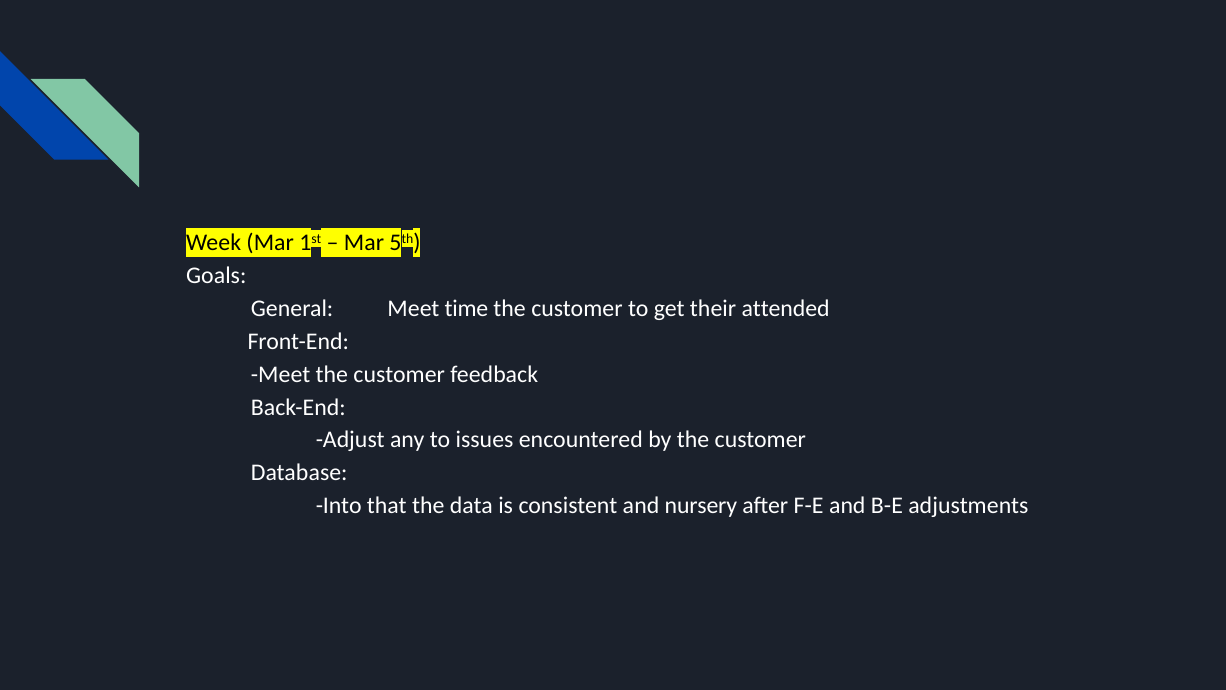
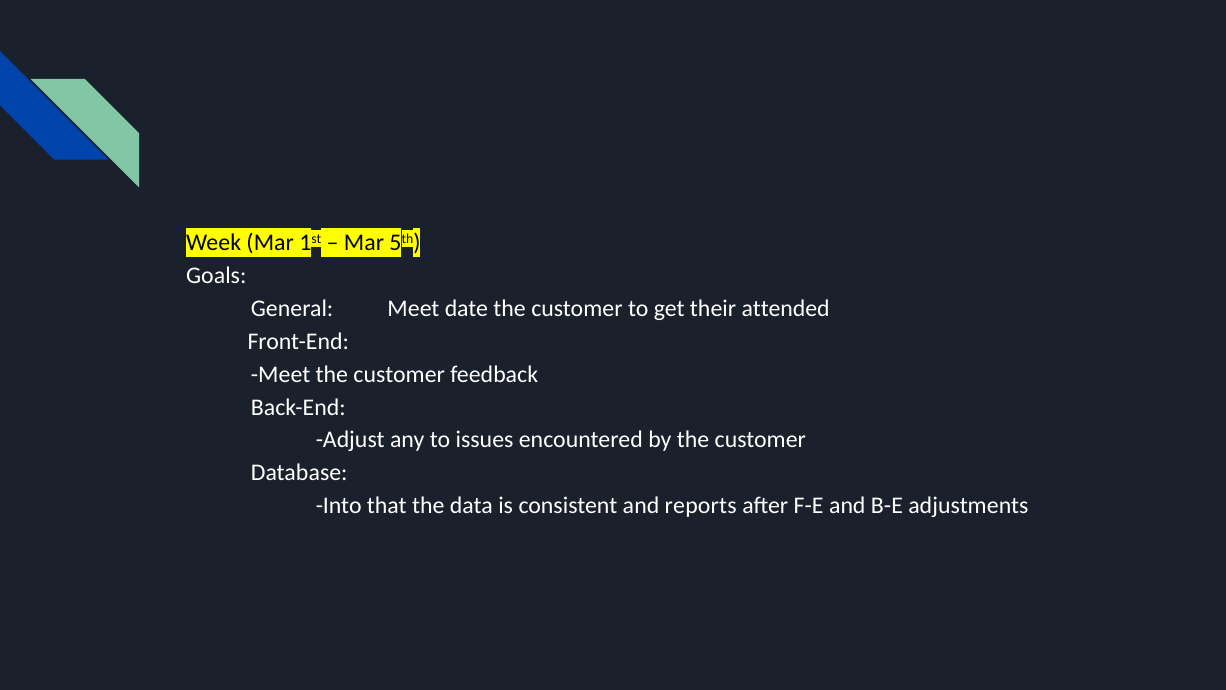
time: time -> date (467, 308)
nursery: nursery -> reports (701, 506)
